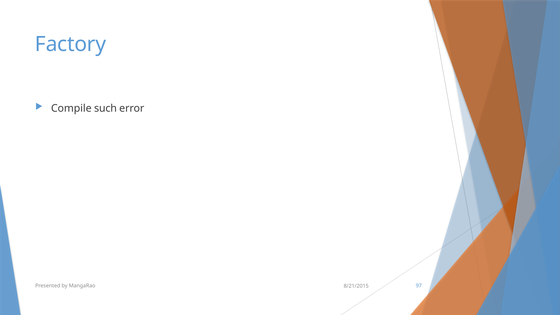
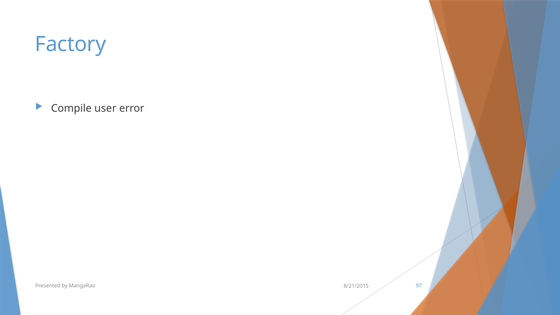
such: such -> user (105, 108)
